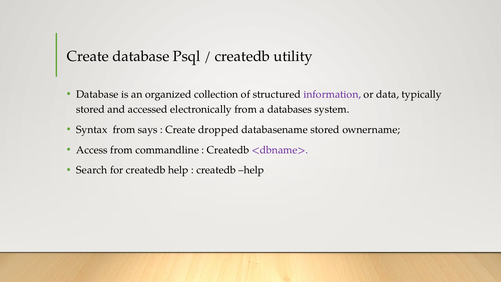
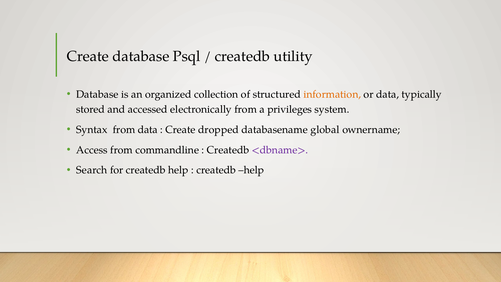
information colour: purple -> orange (332, 94)
databases: databases -> privileges (290, 109)
from says: says -> data (148, 130)
databasename stored: stored -> global (325, 130)
